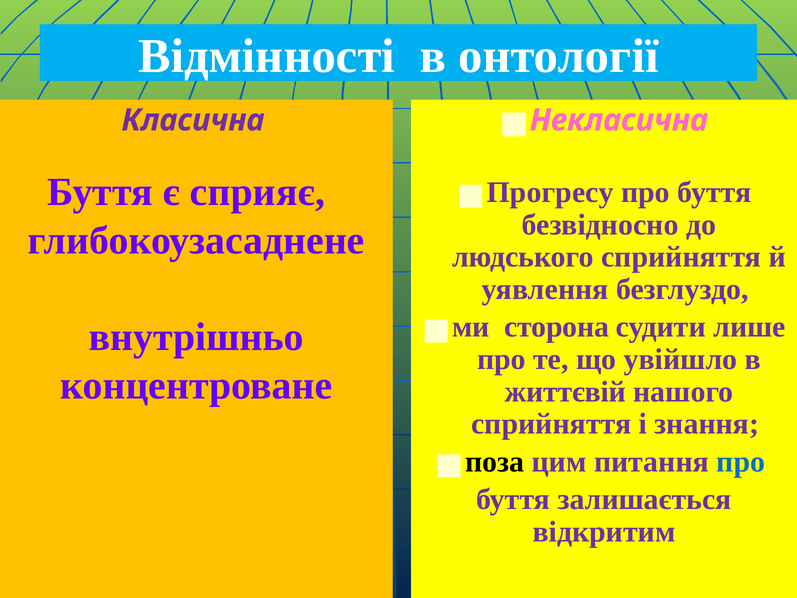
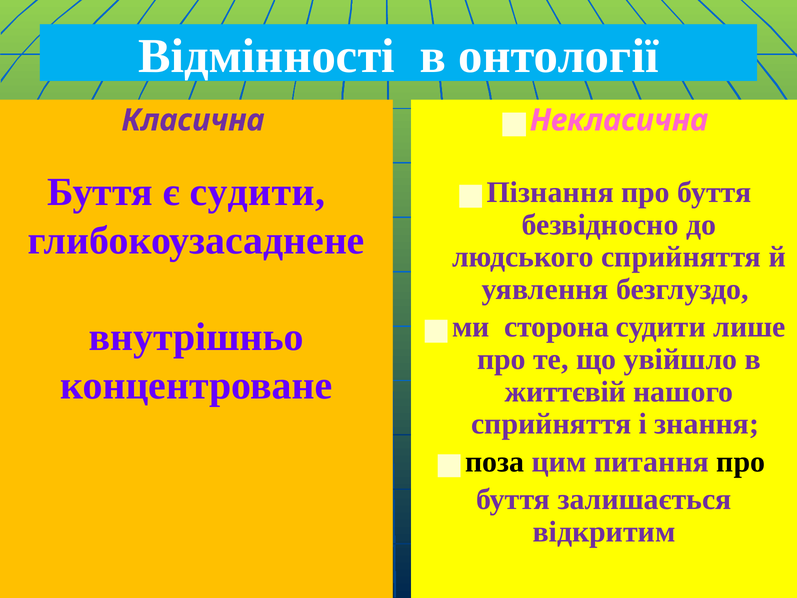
є сприяє: сприяє -> судити (257, 192)
Прогресу: Прогресу -> Пізнання (550, 192)
про colour: blue -> black (741, 462)
